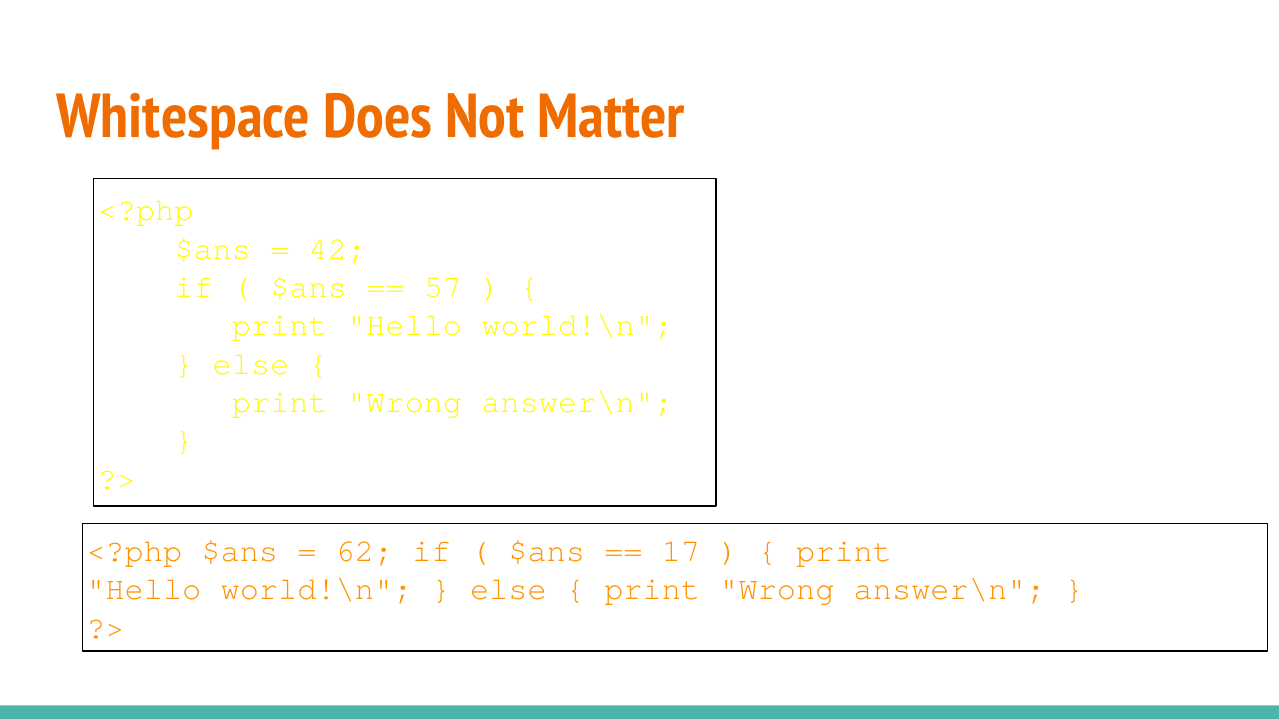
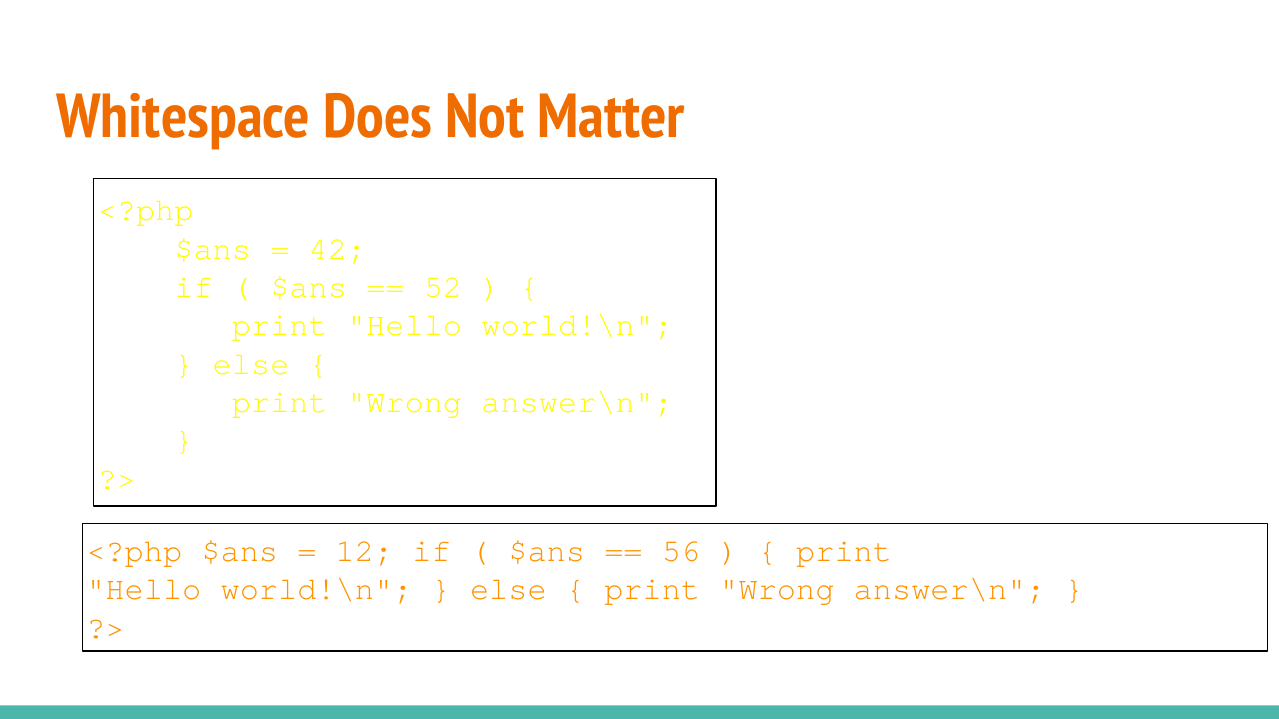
57: 57 -> 52 (443, 287)
62: 62 -> 12 (364, 551)
17: 17 -> 56 (681, 551)
